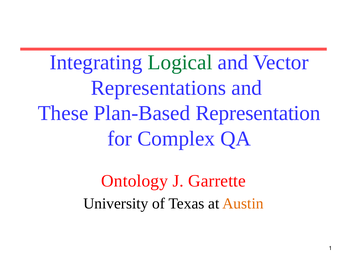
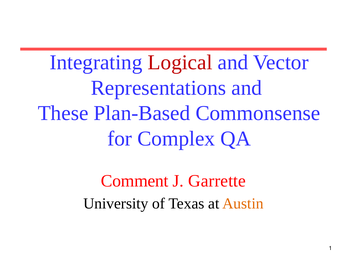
Logical colour: green -> red (180, 62)
Representation: Representation -> Commonsense (258, 113)
Ontology: Ontology -> Comment (135, 181)
